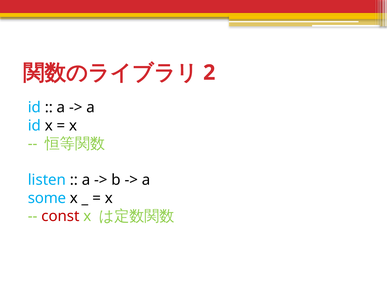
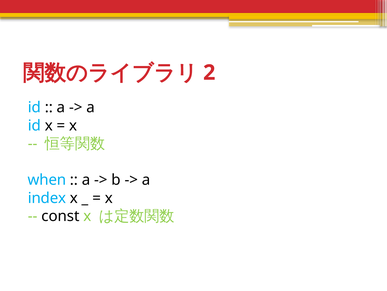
listen: listen -> when (47, 179)
some: some -> index (47, 198)
const colour: red -> black (60, 216)
